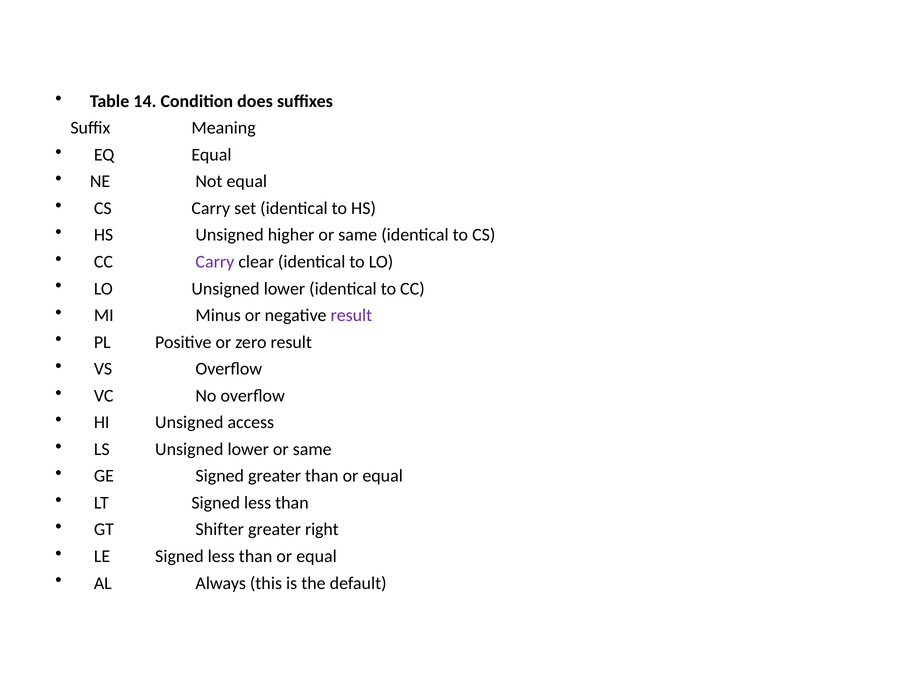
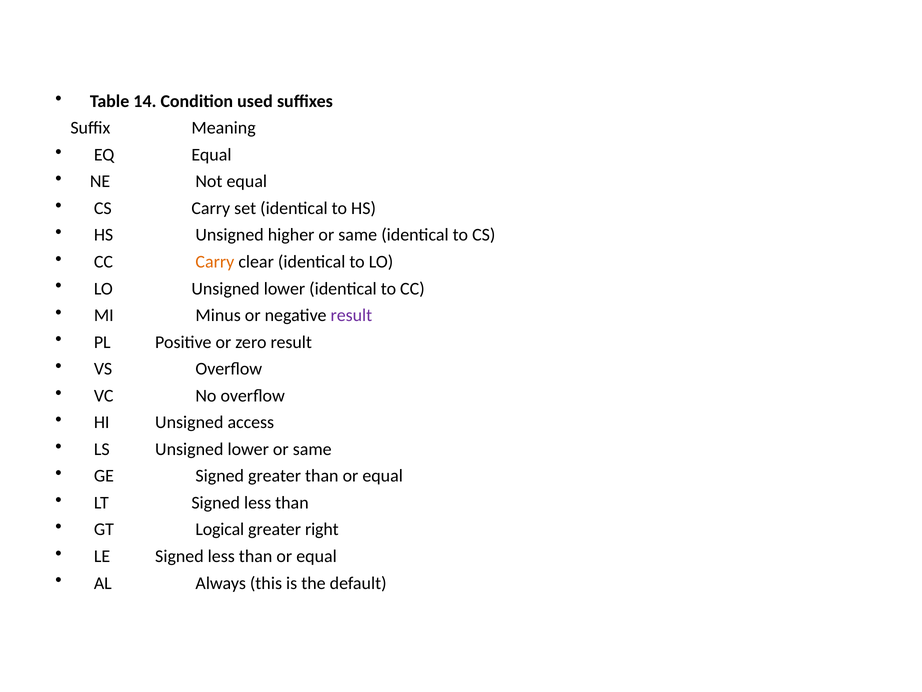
does: does -> used (255, 101)
Carry colour: purple -> orange (215, 262)
Shifter: Shifter -> Logical (220, 529)
